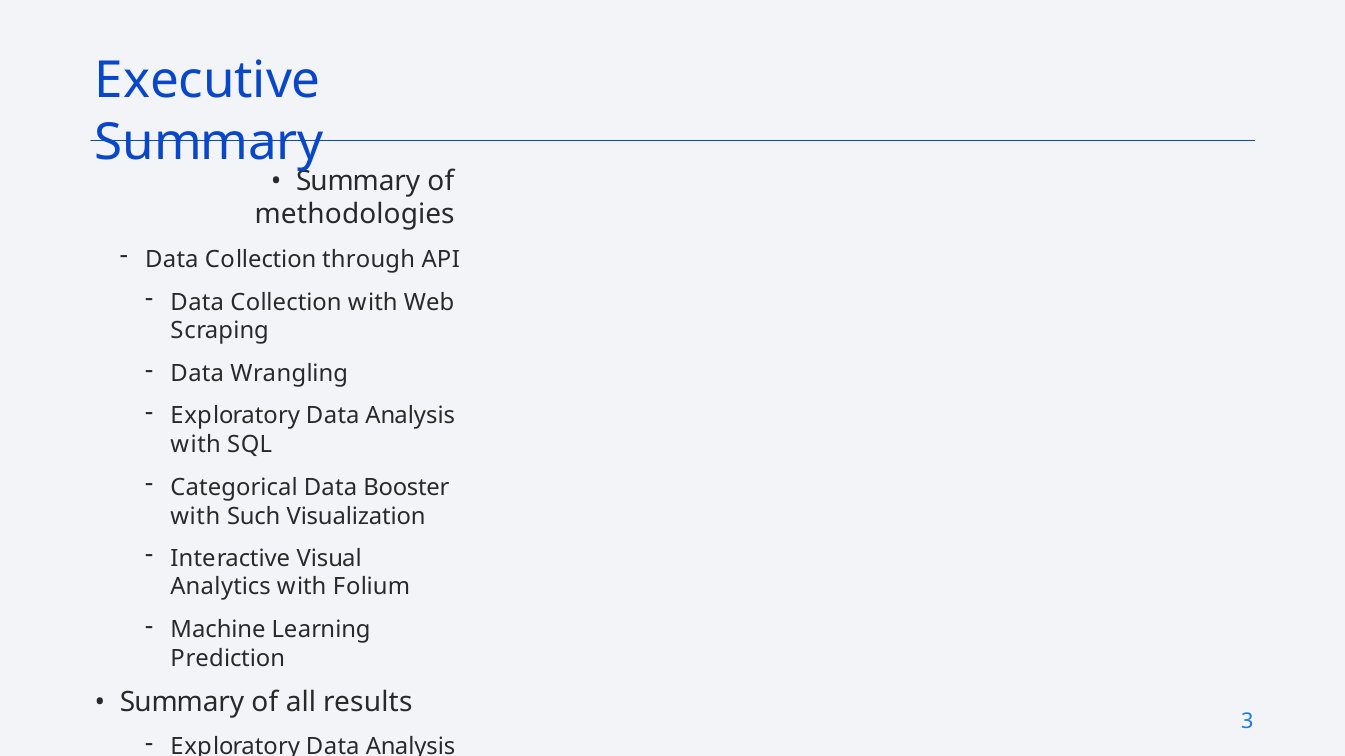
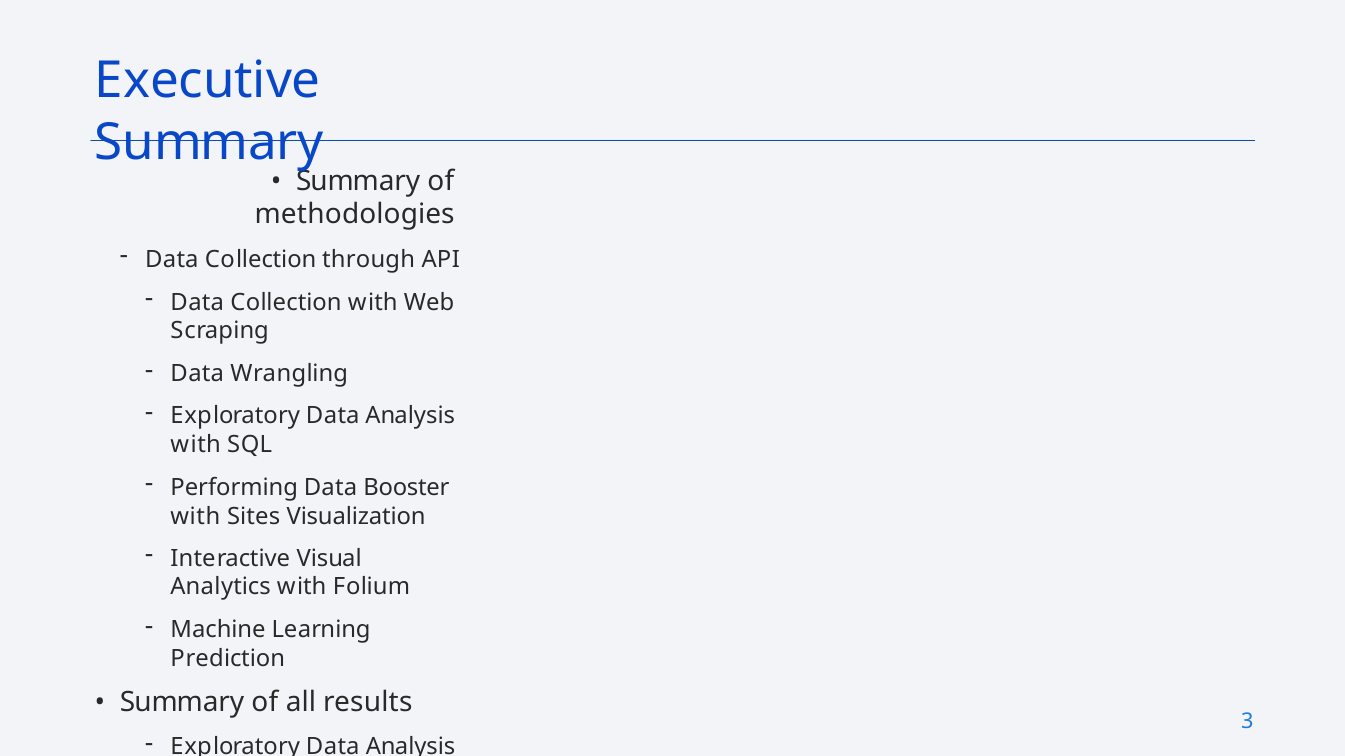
Categorical: Categorical -> Performing (234, 488)
Such: Such -> Sites (254, 517)
